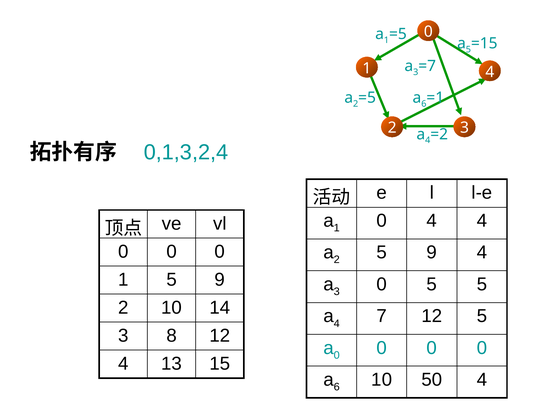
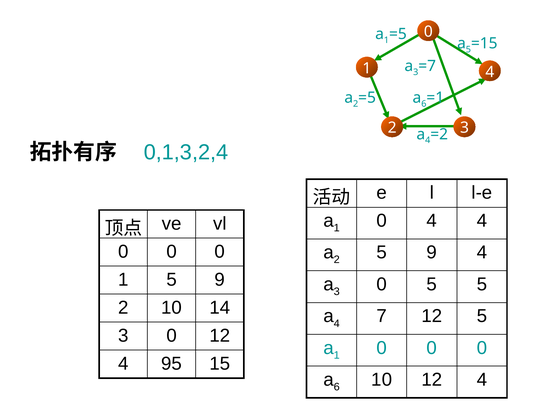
8: 8 -> 0 (172, 336)
0: 0 -> 1 (337, 355)
13: 13 -> 95 (172, 364)
10 50: 50 -> 12 (432, 380)
